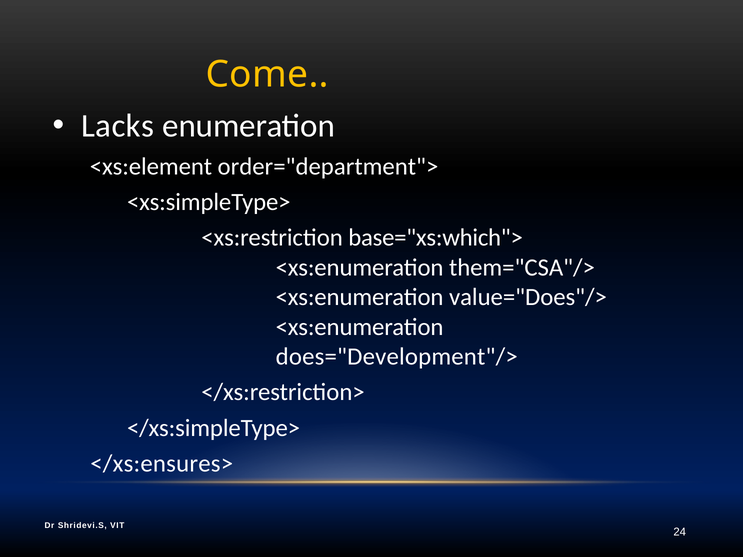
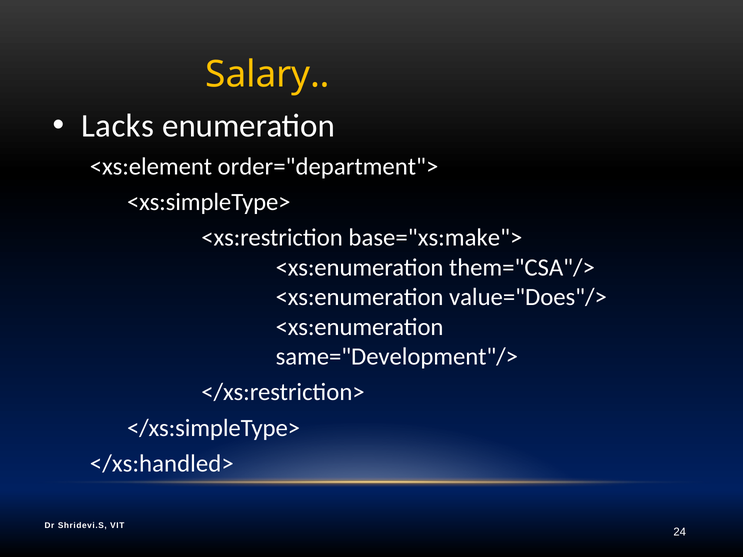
Come: Come -> Salary (268, 74)
base="xs:which">: base="xs:which"> -> base="xs:make"> (435, 238)
does="Development"/>: does="Development"/> -> same="Development"/> (397, 357)
</xs:ensures>: </xs:ensures> -> </xs:handled> (162, 464)
